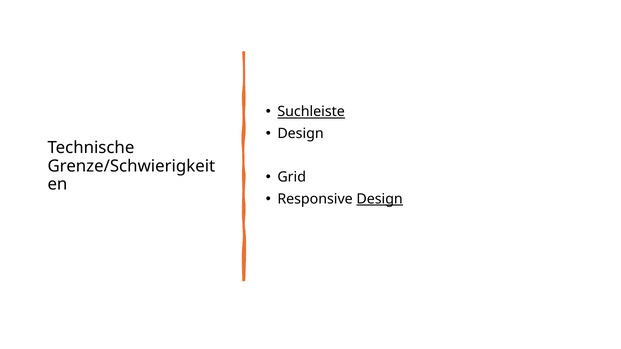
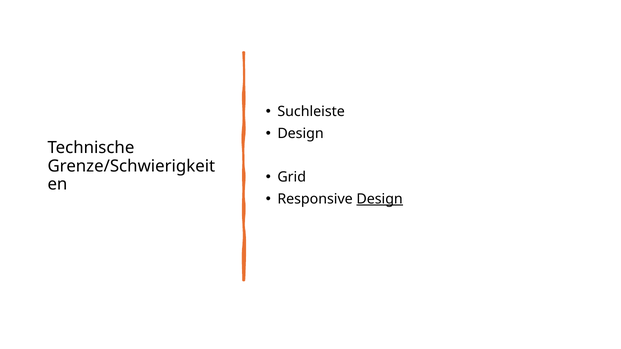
Suchleiste underline: present -> none (311, 112)
